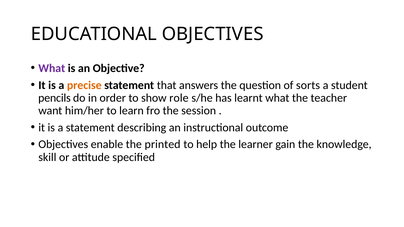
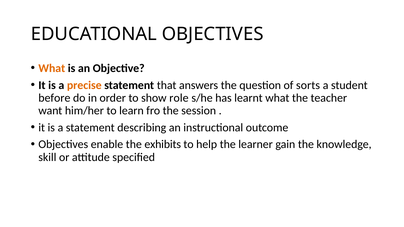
What colour: purple -> orange (52, 68)
pencils: pencils -> before (54, 98)
printed: printed -> exhibits (163, 145)
